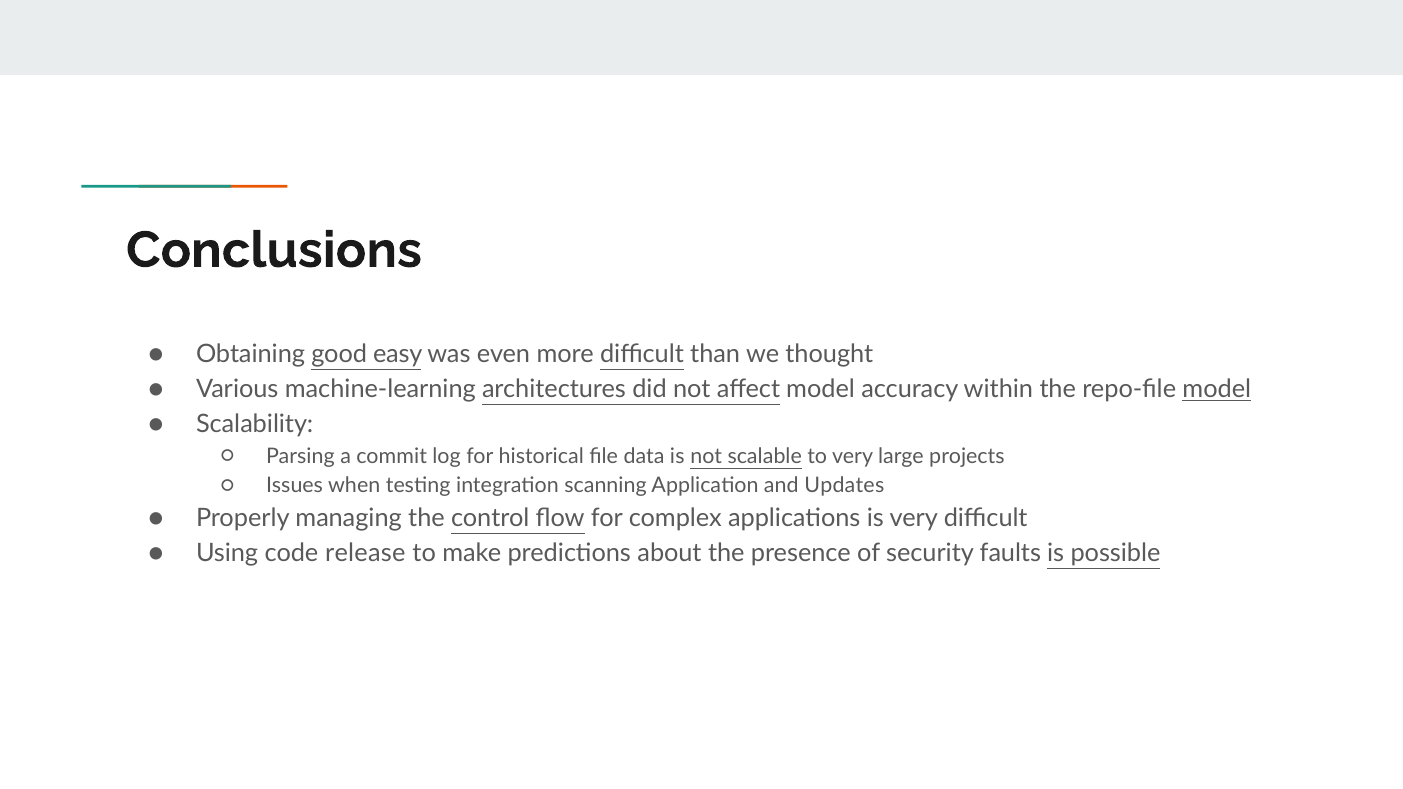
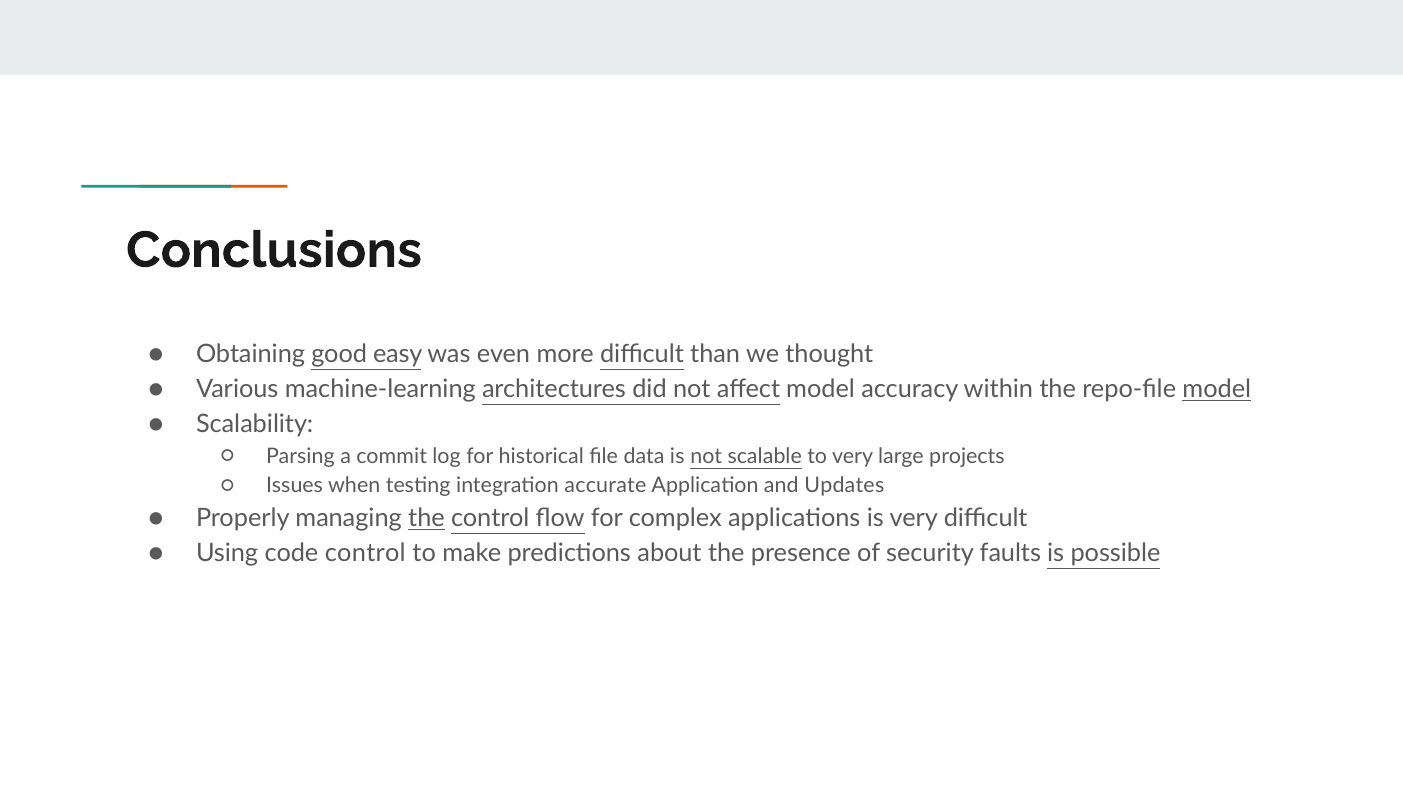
scanning: scanning -> accurate (605, 486)
the underline: none -> present (427, 519)
code release: release -> control (365, 553)
